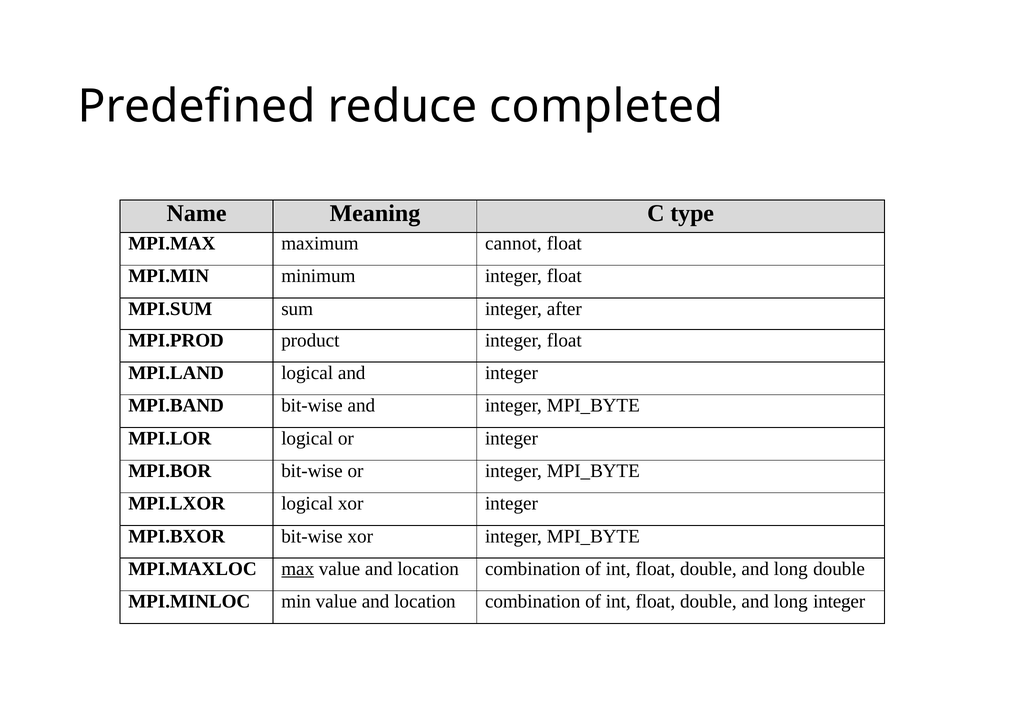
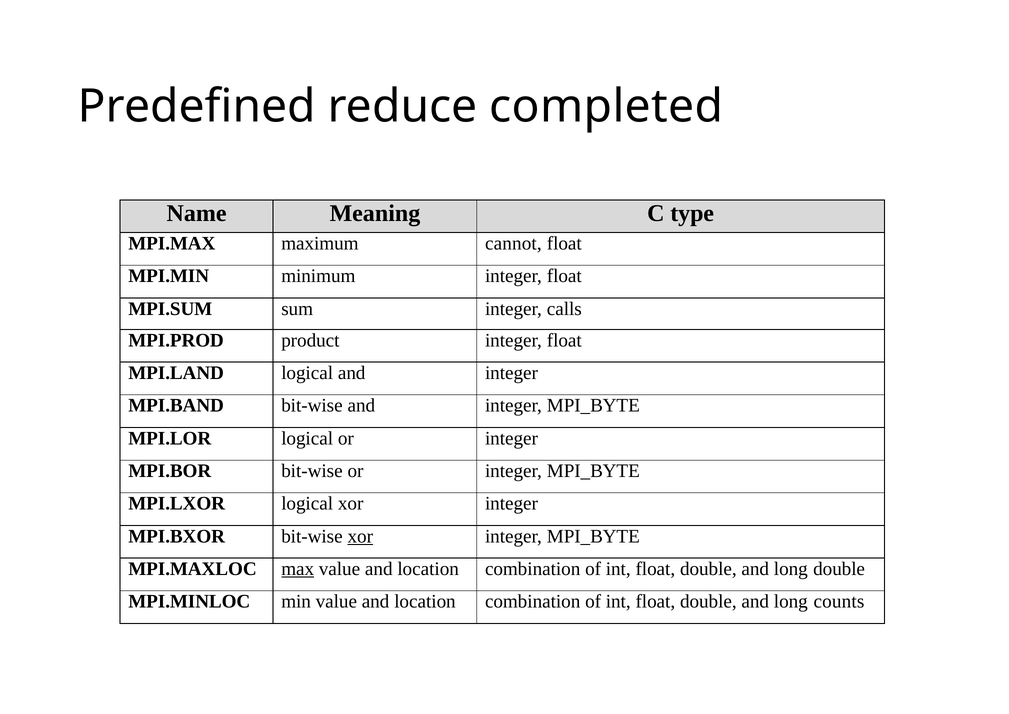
after: after -> calls (564, 309)
xor underline: none -> present (360, 536)
long integer: integer -> counts (839, 601)
